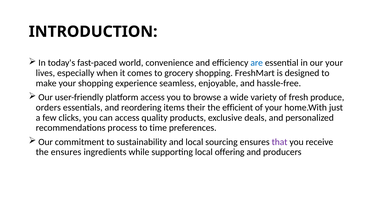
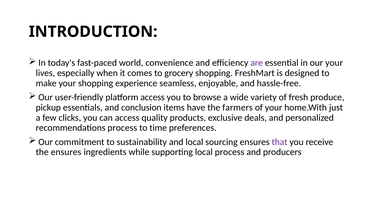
are colour: blue -> purple (257, 63)
orders: orders -> pickup (48, 108)
reordering: reordering -> conclusion (141, 108)
their: their -> have (196, 108)
efficient: efficient -> farmers (238, 108)
local offering: offering -> process (230, 152)
